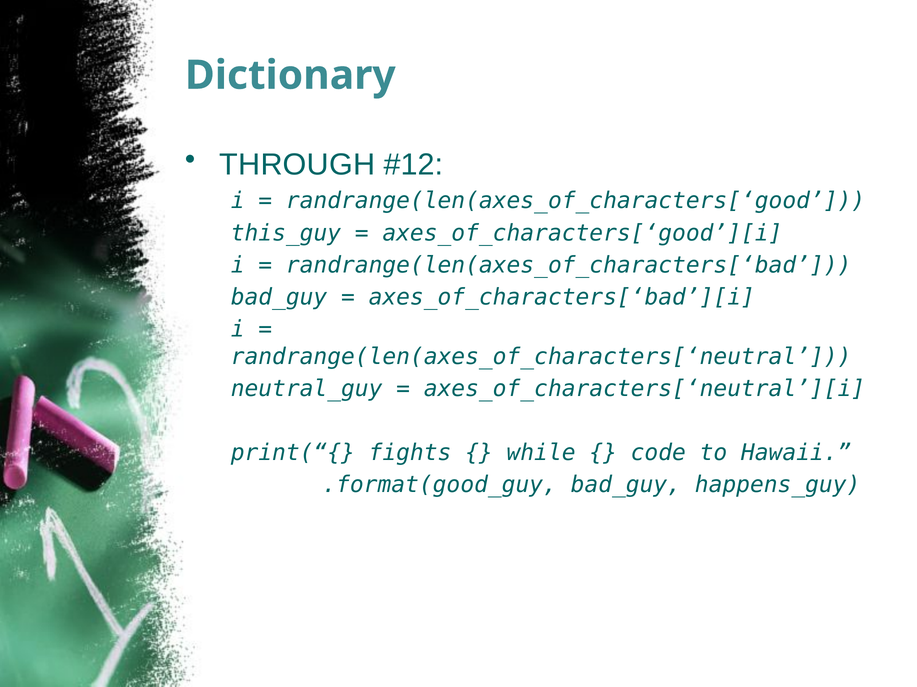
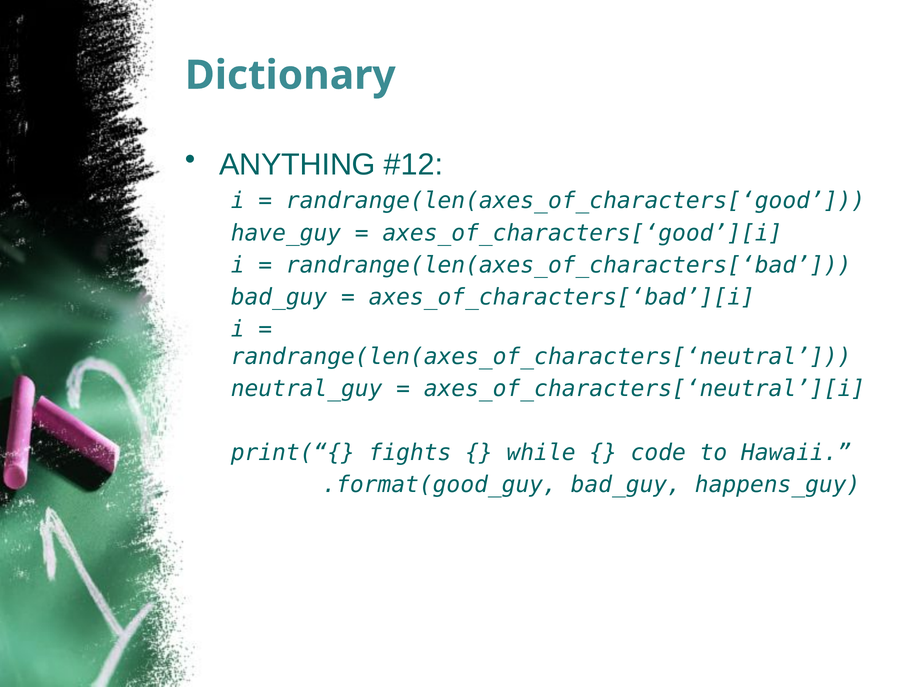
THROUGH: THROUGH -> ANYTHING (297, 165)
this_guy: this_guy -> have_guy (286, 233)
